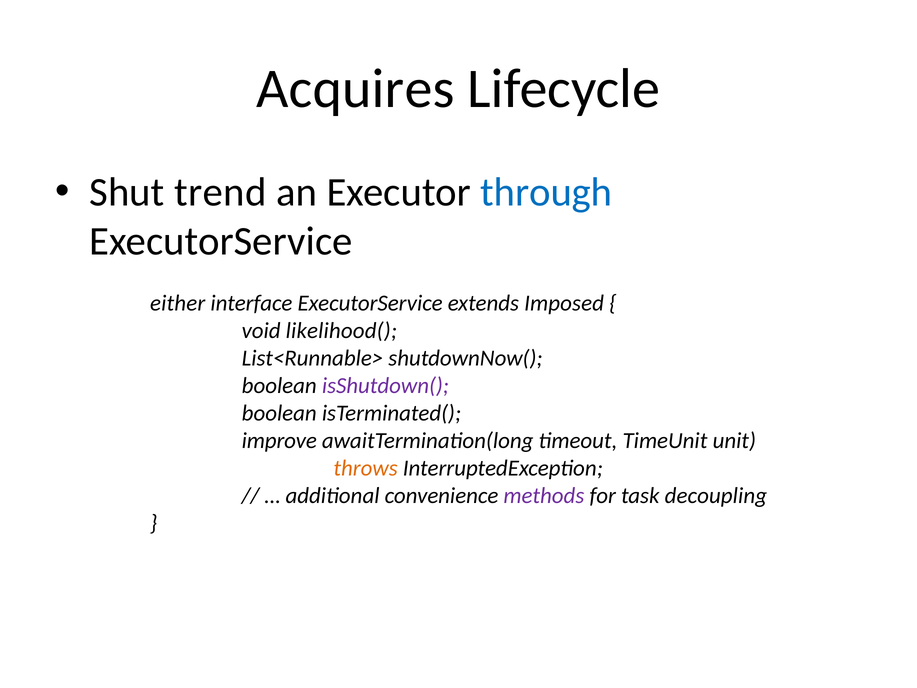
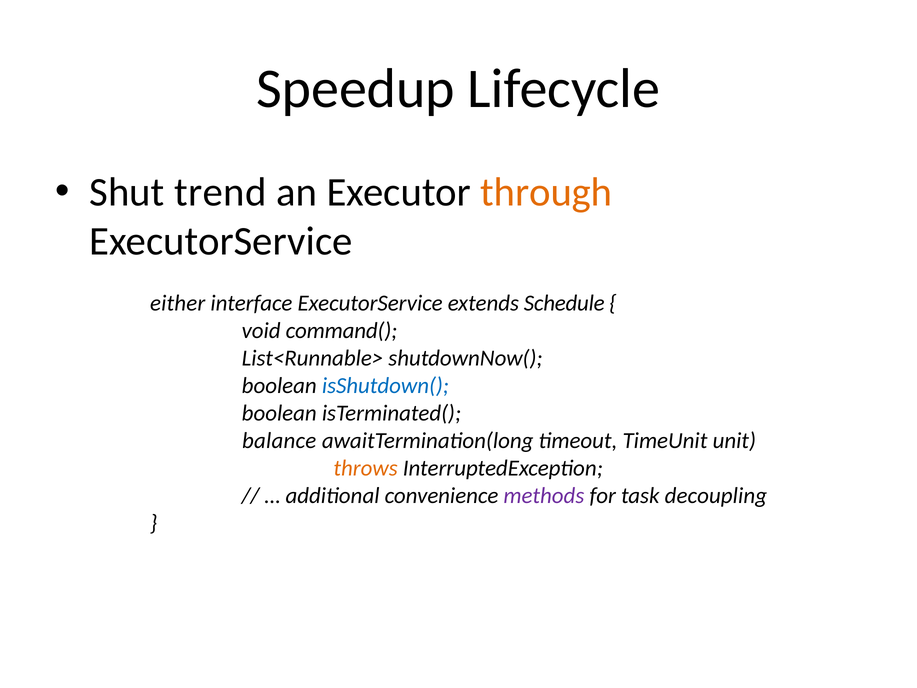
Acquires: Acquires -> Speedup (356, 89)
through colour: blue -> orange (546, 192)
Imposed: Imposed -> Schedule (564, 303)
likelihood(: likelihood( -> command( (342, 331)
isShutdown( colour: purple -> blue (385, 386)
improve: improve -> balance (279, 441)
